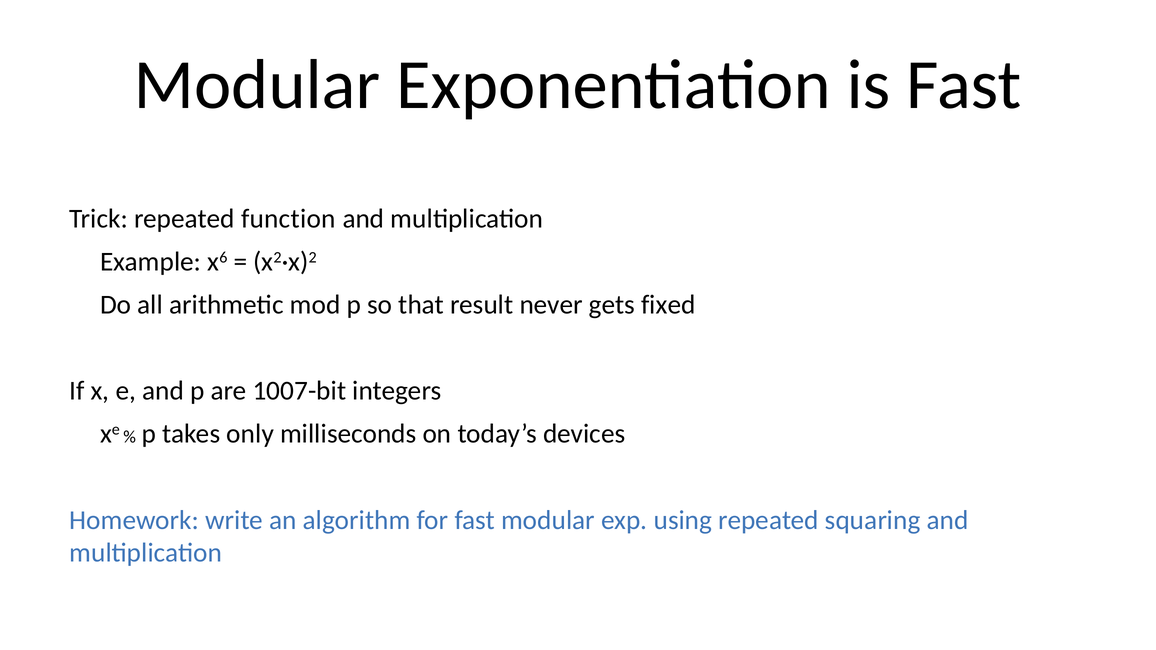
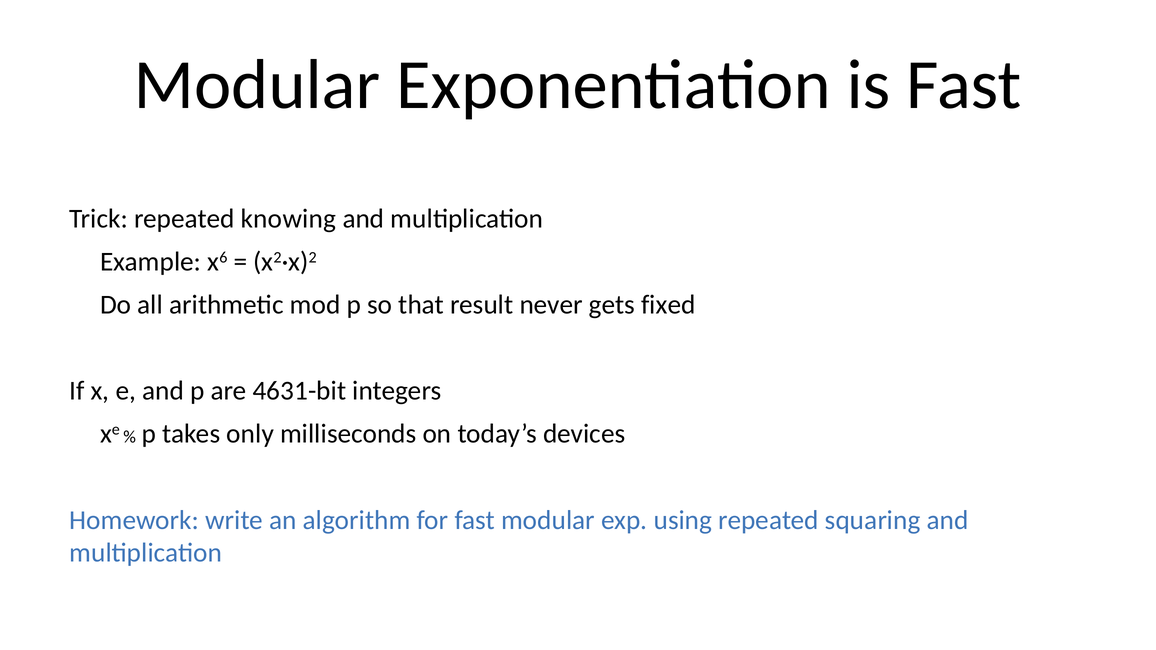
function: function -> knowing (288, 219)
1007-bit: 1007-bit -> 4631-bit (299, 391)
